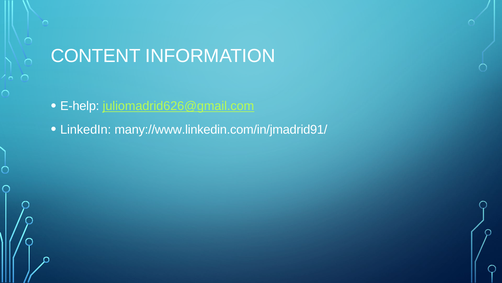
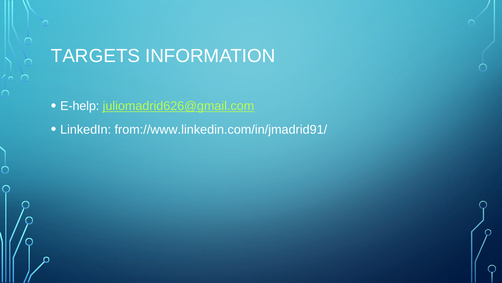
CONTENT: CONTENT -> TARGETS (95, 56)
many://www.linkedin.com/in/jmadrid91/: many://www.linkedin.com/in/jmadrid91/ -> from://www.linkedin.com/in/jmadrid91/ (221, 129)
